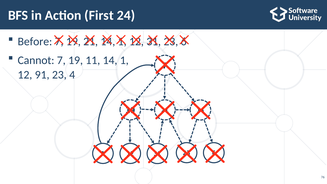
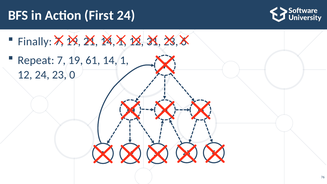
Before: Before -> Finally (35, 41)
Cannot: Cannot -> Repeat (36, 60)
11: 11 -> 61 (93, 60)
12 91: 91 -> 24 (42, 75)
4: 4 -> 0 (72, 75)
